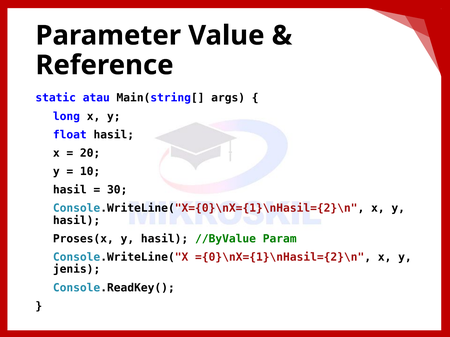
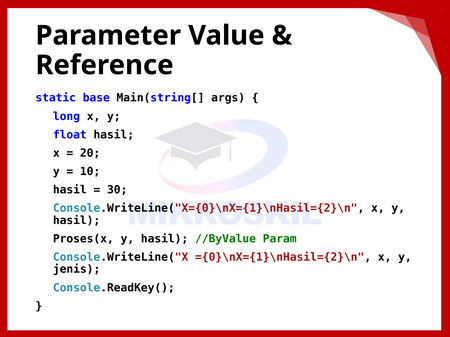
atau: atau -> base (96, 98)
